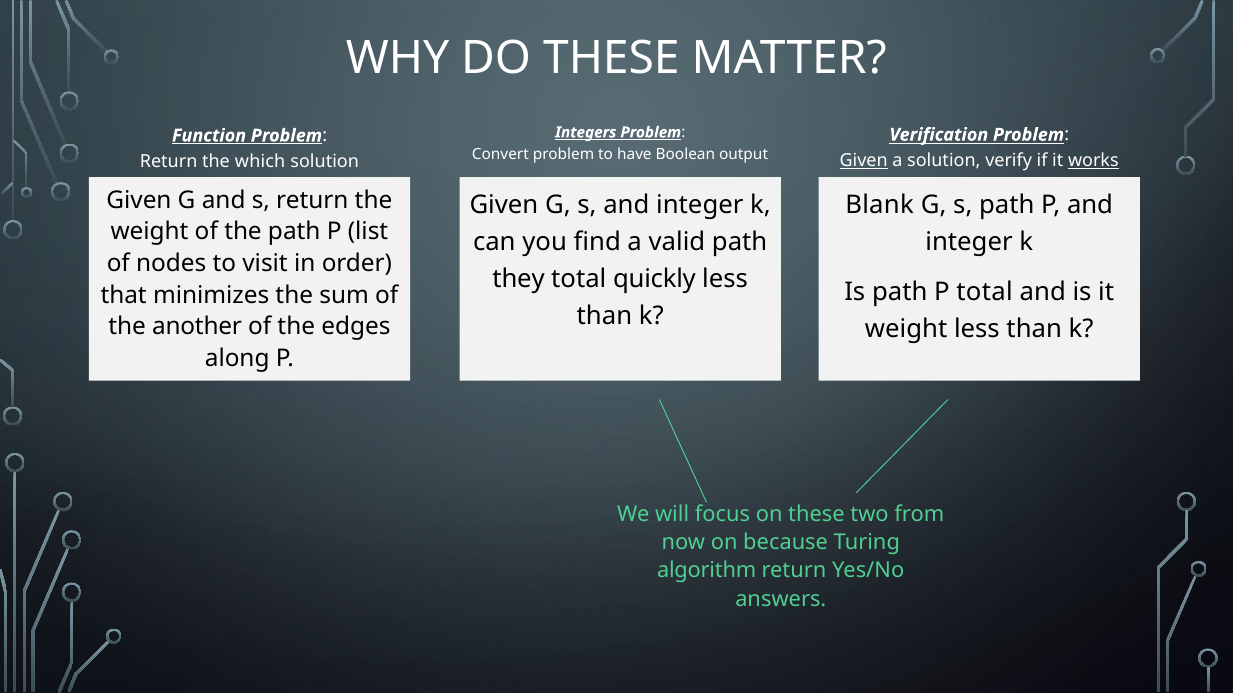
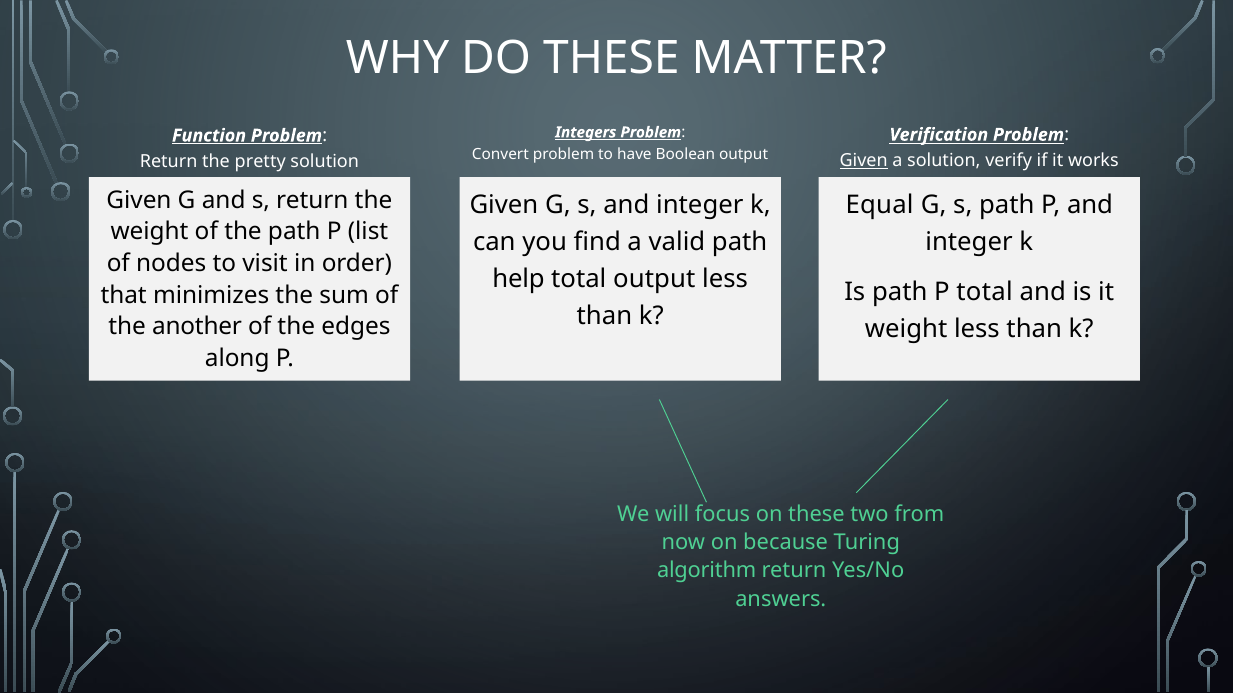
works underline: present -> none (1093, 161)
which: which -> pretty (260, 162)
Blank: Blank -> Equal (880, 205)
they: they -> help (519, 279)
total quickly: quickly -> output (654, 279)
